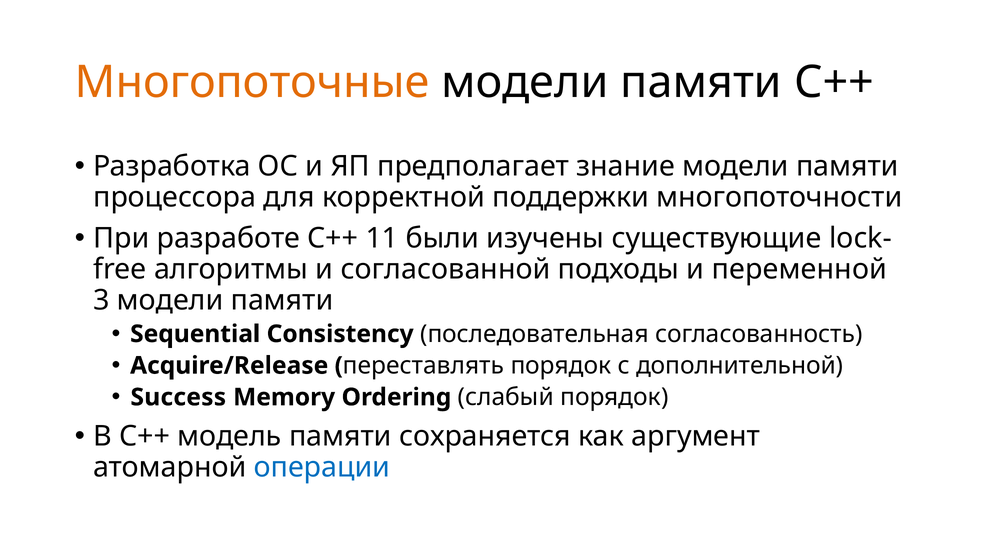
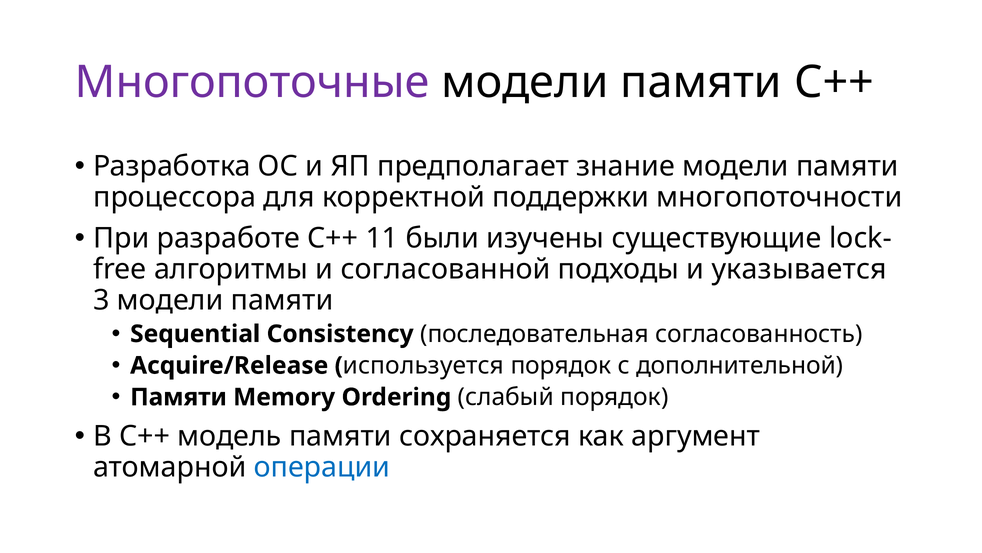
Многопоточные colour: orange -> purple (252, 82)
переменной: переменной -> указывается (799, 269)
переставлять: переставлять -> используется (423, 365)
Success: Success -> Памяти (179, 397)
